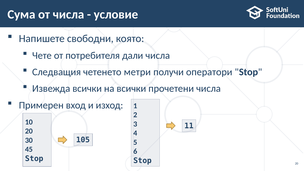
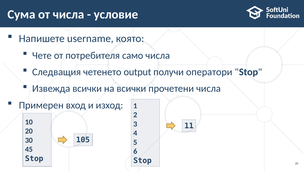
свободни: свободни -> username (90, 39)
дали: дали -> само (133, 55)
метри: метри -> output (137, 72)
